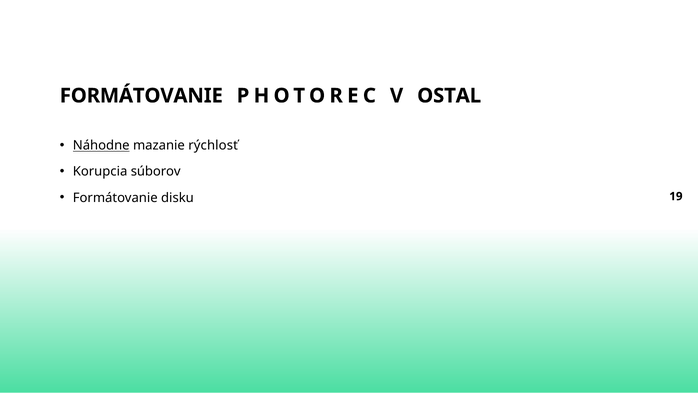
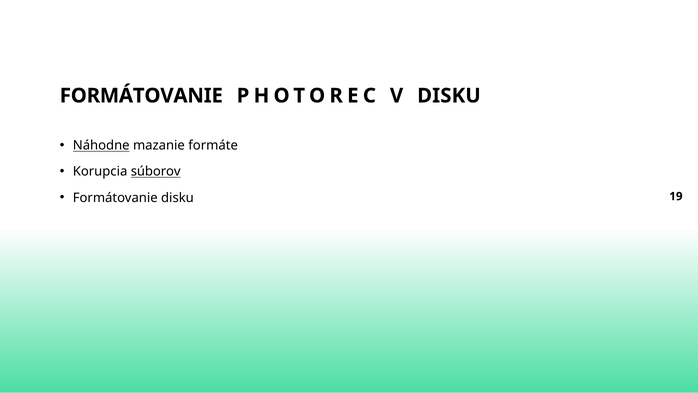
V OSTAL: OSTAL -> DISKU (449, 96)
rýchlosť: rýchlosť -> formáte (213, 145)
súborov underline: none -> present (156, 172)
